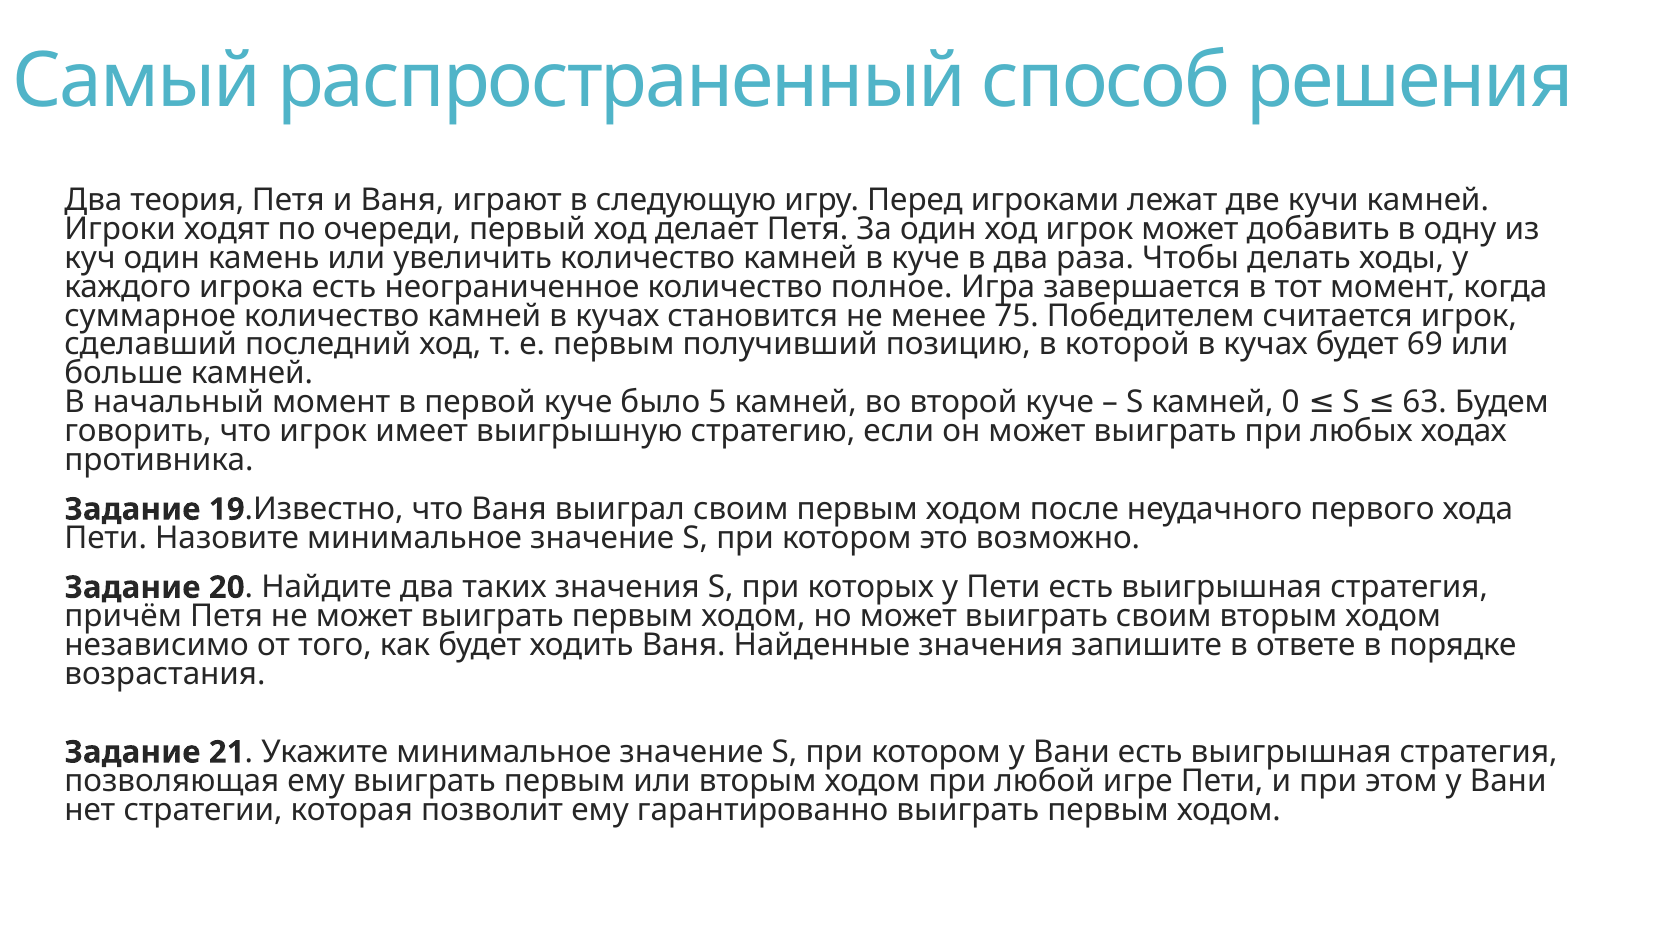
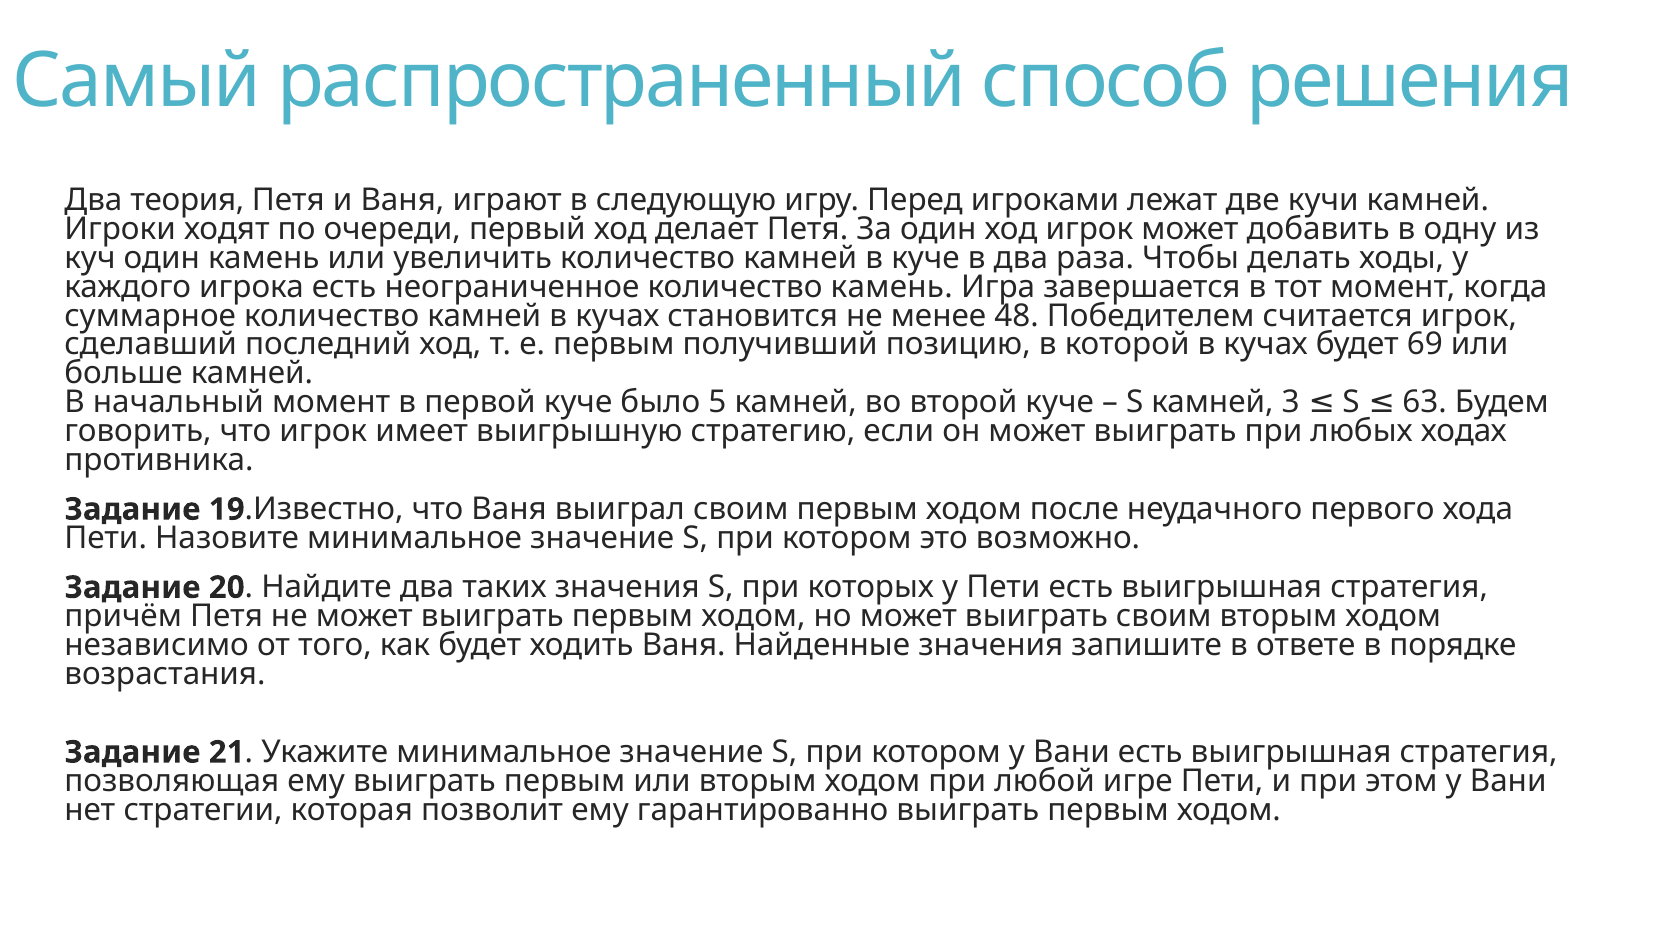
количество полное: полное -> камень (892, 287)
75: 75 -> 48 (1016, 316)
0: 0 -> 3 (1291, 402)
